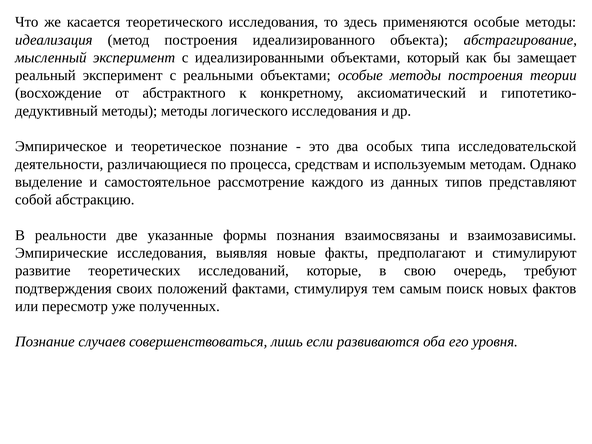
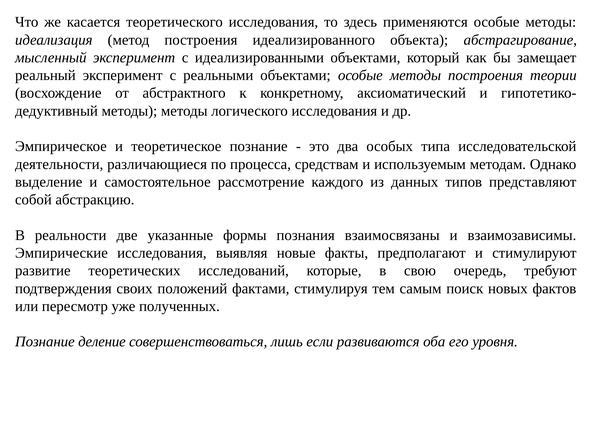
случаев: случаев -> деление (102, 342)
